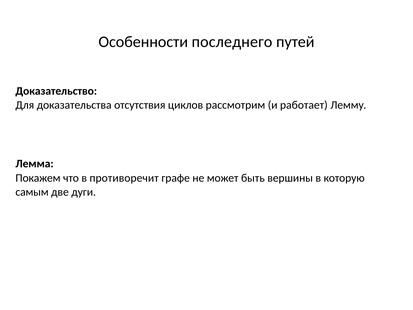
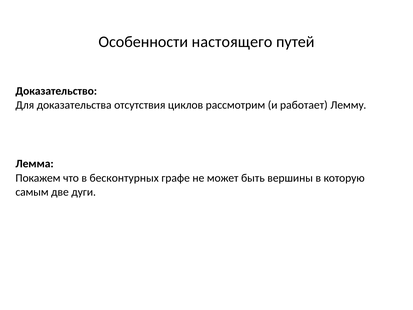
последнего: последнего -> настоящего (232, 42)
противоречит: противоречит -> бесконтурных (124, 178)
